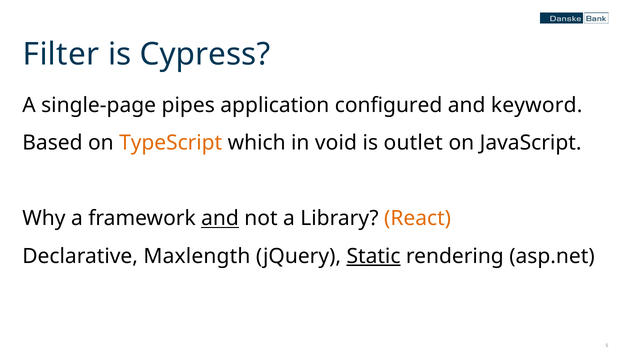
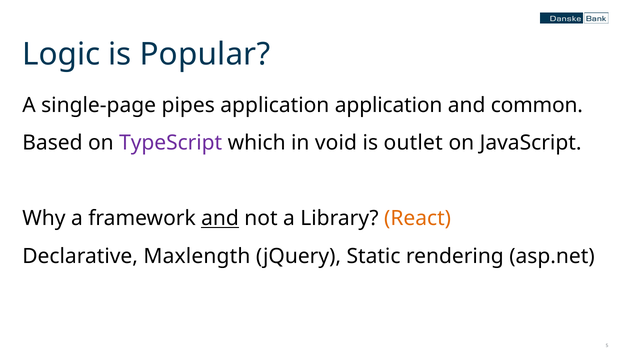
Filter: Filter -> Logic (61, 54)
Cypress: Cypress -> Popular (205, 54)
application configured: configured -> application (389, 105)
keyword: keyword -> common (537, 105)
TypeScript colour: orange -> purple (171, 143)
Static underline: present -> none (374, 257)
